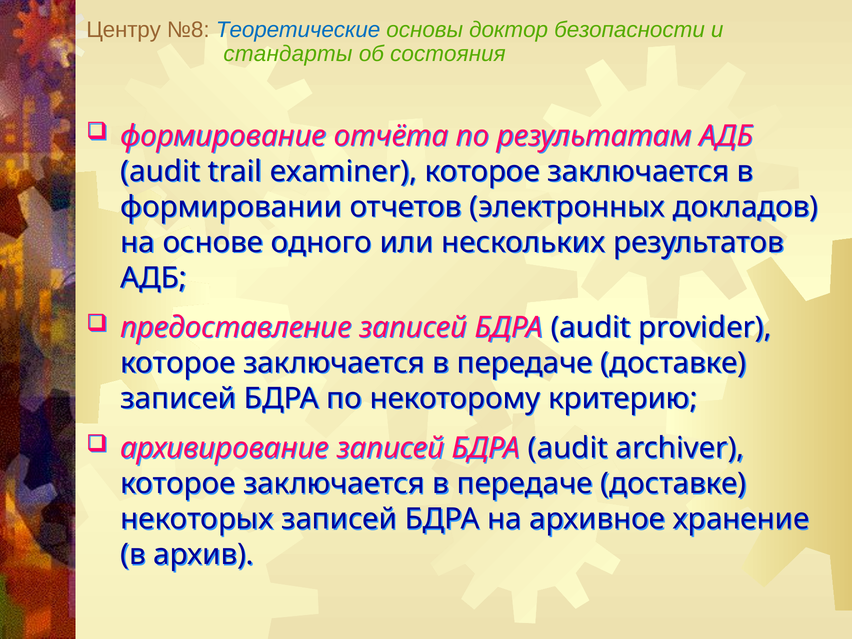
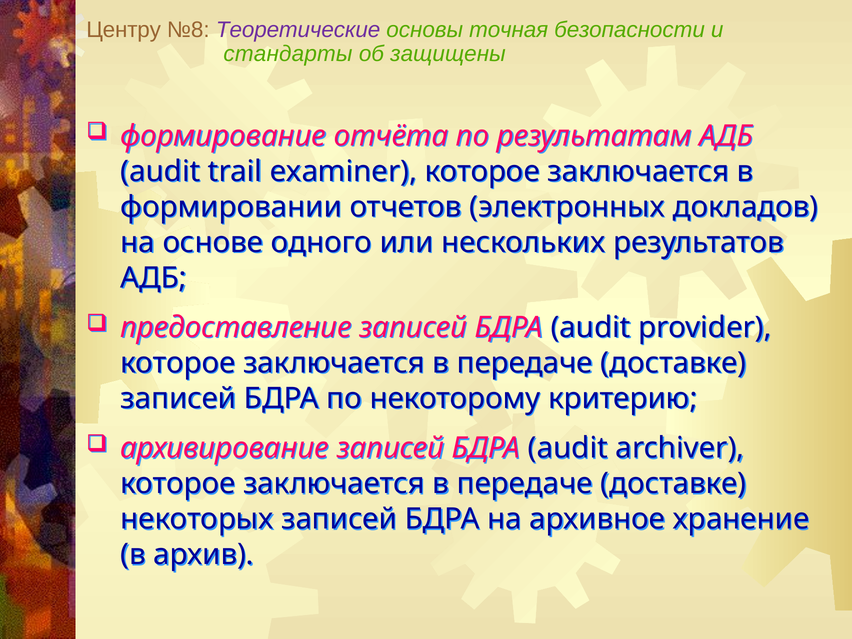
Теоретические colour: blue -> purple (298, 30)
доктор: доктор -> точная (509, 30)
состояния: состояния -> защищены (448, 54)
